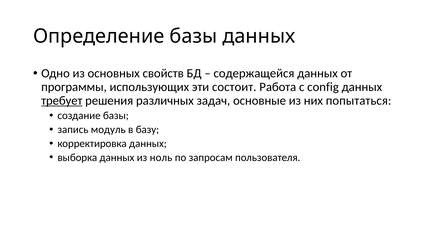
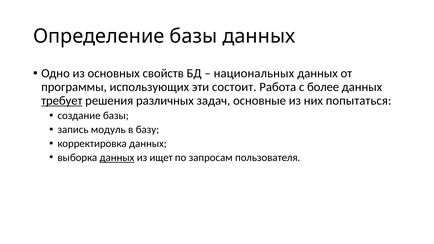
содержащейся: содержащейся -> национальных (254, 73)
config: config -> более (323, 87)
данных underline: none -> present (117, 158)
ноль: ноль -> ищет (161, 158)
